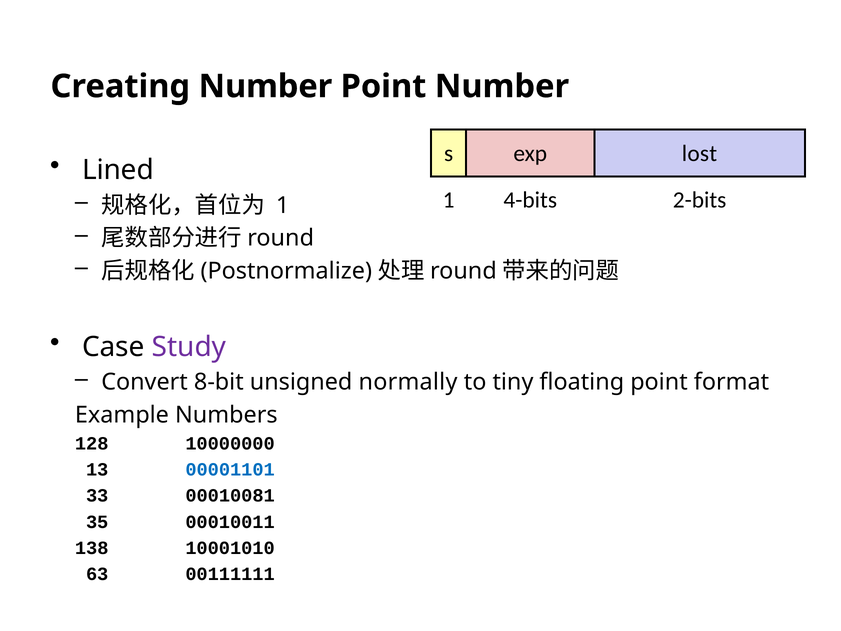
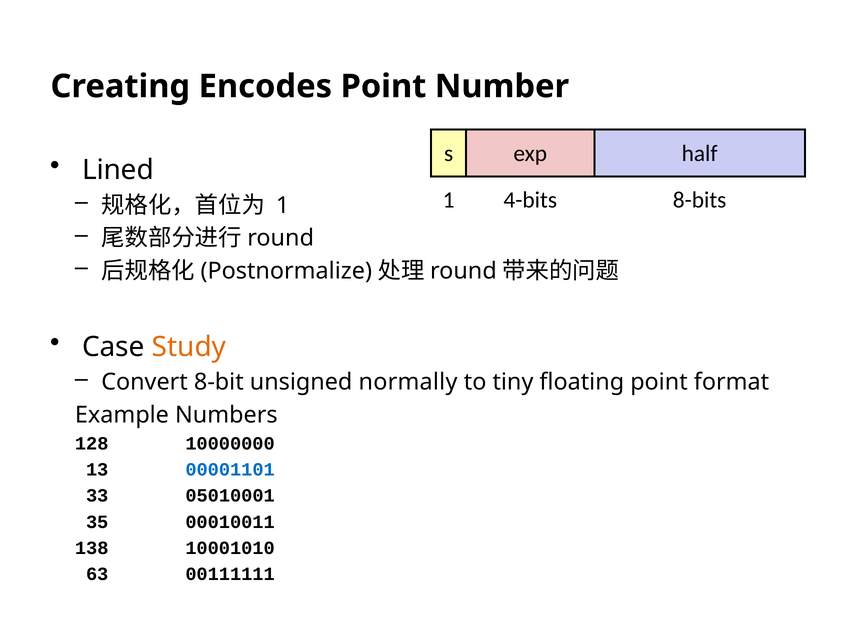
Creating Number: Number -> Encodes (265, 86)
lost: lost -> half (700, 153)
2-bits: 2-bits -> 8-bits (700, 200)
Study colour: purple -> orange (189, 347)
00010081: 00010081 -> 05010001 (230, 496)
